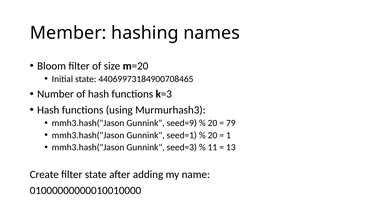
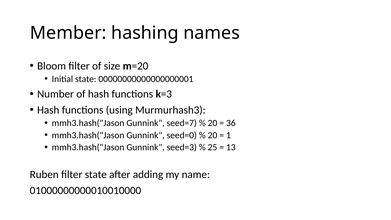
44069973184900708465: 44069973184900708465 -> 00000000000000000001 (146, 79)
seed=9: seed=9 -> seed=7 (182, 123)
79: 79 -> 36 (231, 123)
seed=1: seed=1 -> seed=0 (182, 135)
11: 11 -> 25 (212, 147)
Create: Create -> Ruben (44, 175)
